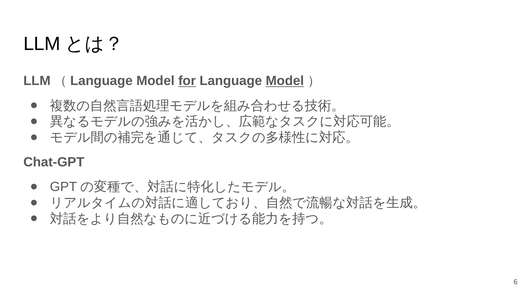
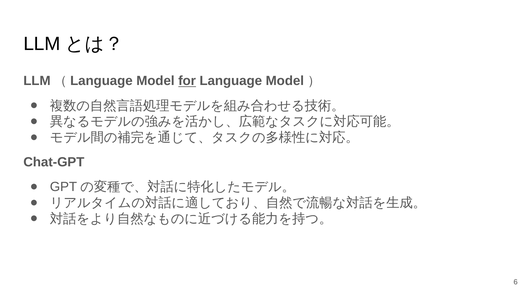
Model underline: present -> none (285, 81)
